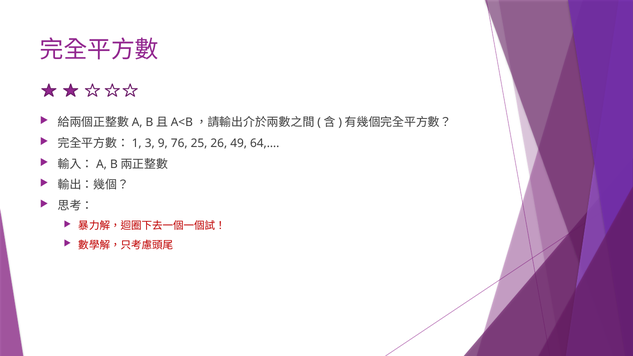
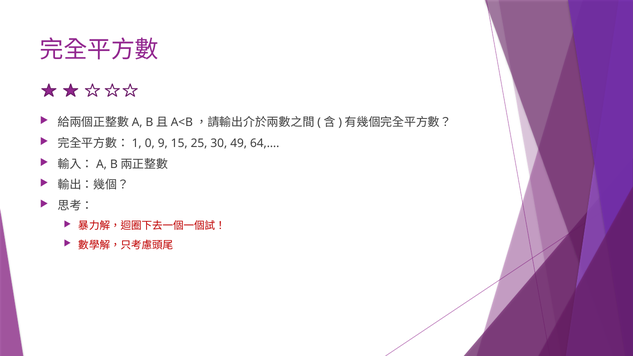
3: 3 -> 0 (150, 143)
76: 76 -> 15 (179, 143)
26: 26 -> 30 (219, 143)
